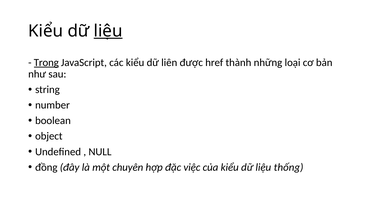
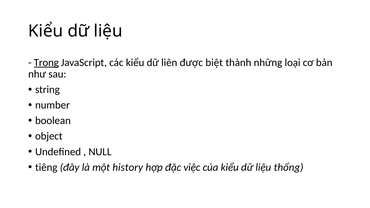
liệu underline: present -> none (108, 31)
href: href -> biệt (214, 63)
đồng: đồng -> tiêng (46, 167)
chuyên: chuyên -> history (128, 167)
